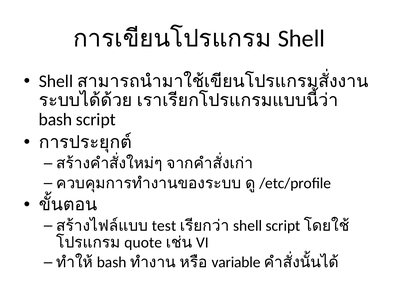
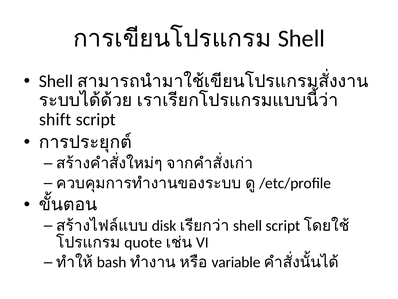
bash: bash -> shift (55, 119)
test: test -> disk (164, 225)
